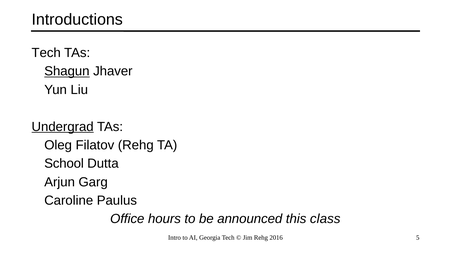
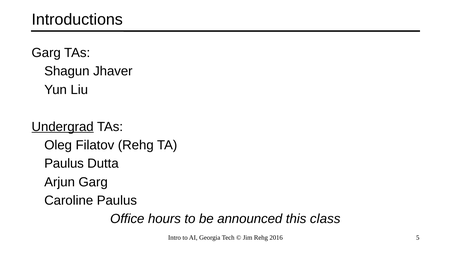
Tech: Tech -> Garg (46, 53)
Shagun underline: present -> none (67, 71)
School: School -> Paulus (64, 163)
